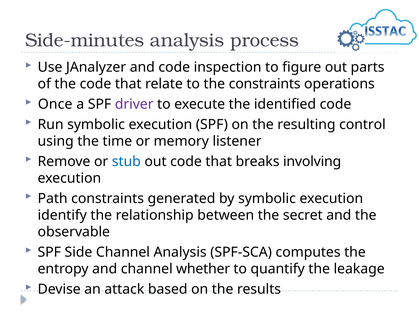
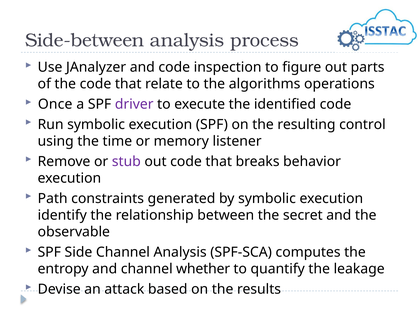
Side-minutes: Side-minutes -> Side-between (85, 40)
the constraints: constraints -> algorithms (265, 84)
stub colour: blue -> purple (126, 162)
involving: involving -> behavior (312, 162)
